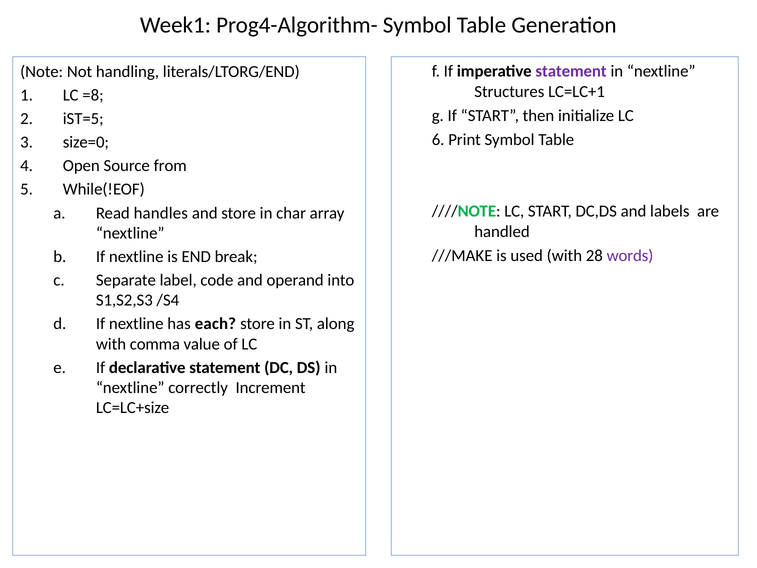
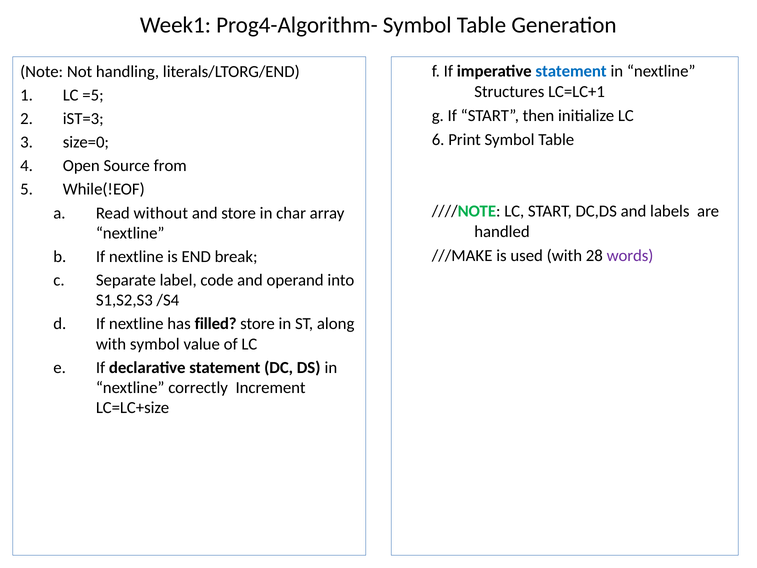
statement colour: purple -> blue (571, 71)
=8: =8 -> =5 (93, 95)
iST=5: iST=5 -> iST=3 (83, 119)
handles: handles -> without (161, 213)
each: each -> filled (216, 324)
with comma: comma -> symbol (155, 344)
